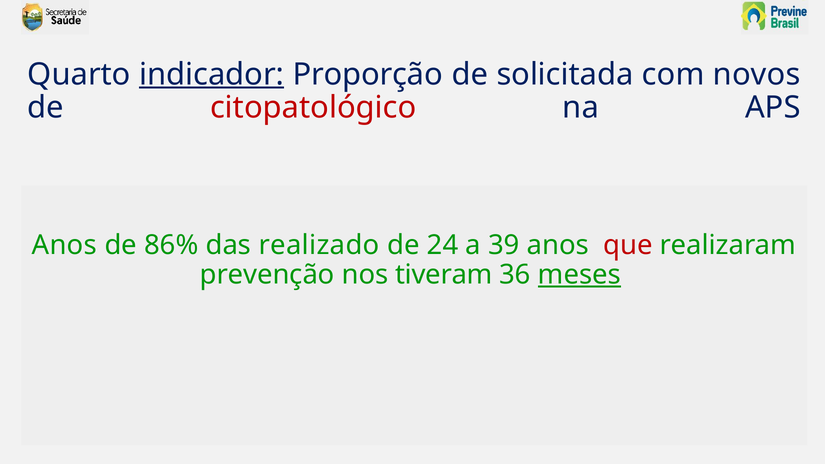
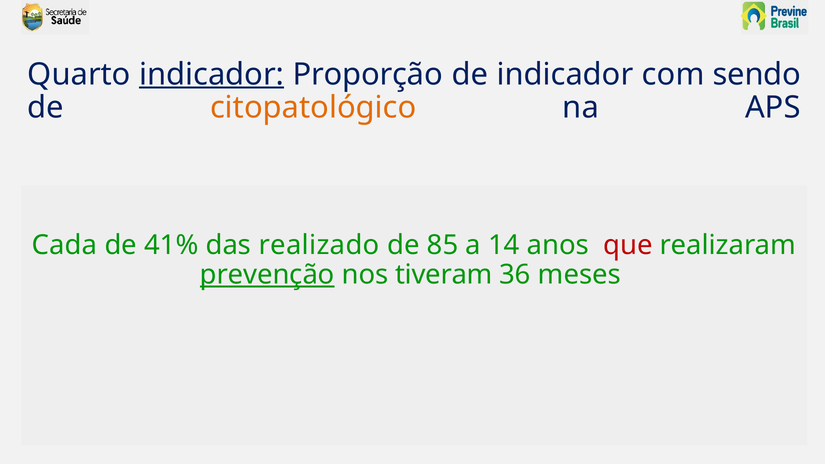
de solicitada: solicitada -> indicador (565, 74)
novos: novos -> sendo (757, 74)
citopatológico colour: red -> orange (313, 108)
Anos: Anos -> Cada (64, 245)
86%: 86% -> 41% (171, 245)
24: 24 -> 85 (443, 245)
39: 39 -> 14 (504, 245)
prevenção underline: none -> present (267, 275)
meses underline: present -> none (579, 275)
